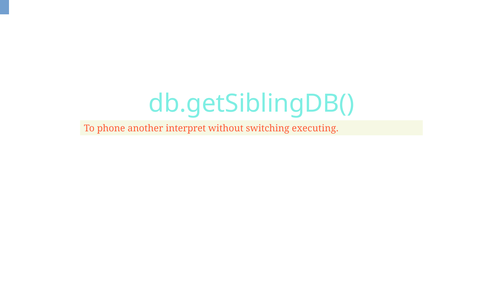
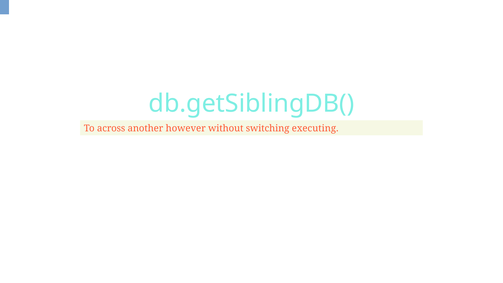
phone: phone -> across (111, 128)
interpret: interpret -> however (186, 128)
